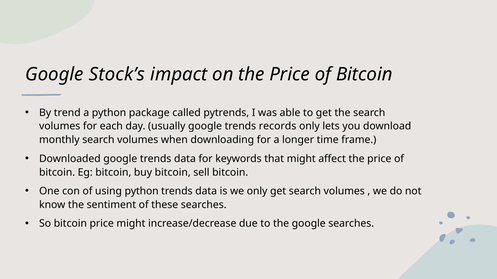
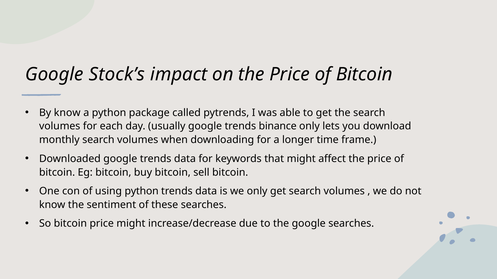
By trend: trend -> know (67, 113)
records: records -> binance (278, 126)
